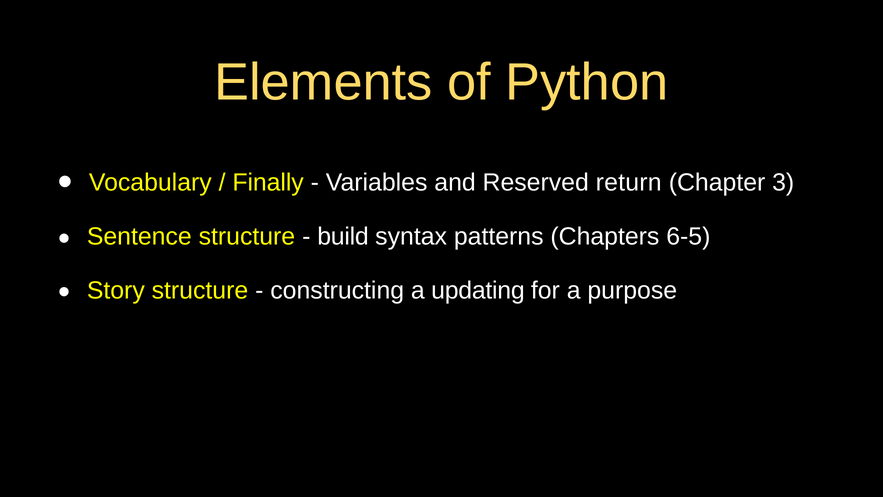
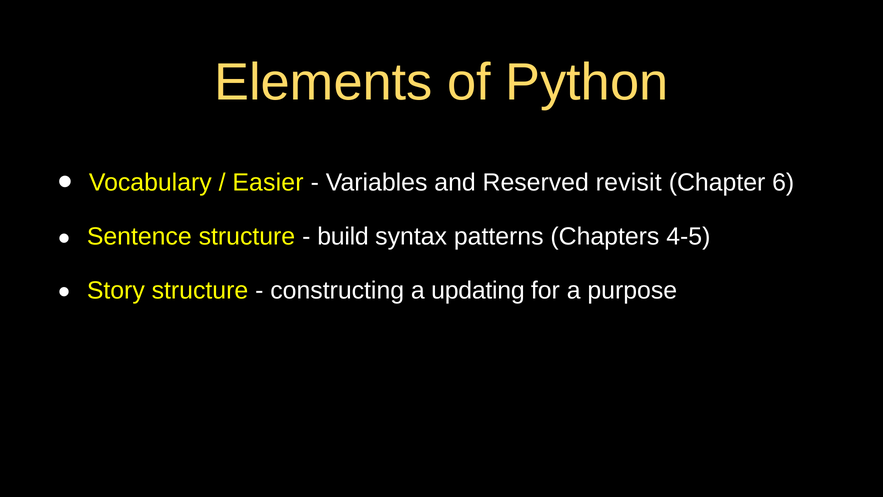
Finally: Finally -> Easier (268, 182)
return: return -> revisit (629, 182)
3: 3 -> 6 (783, 182)
6-5: 6-5 -> 4-5 (688, 236)
